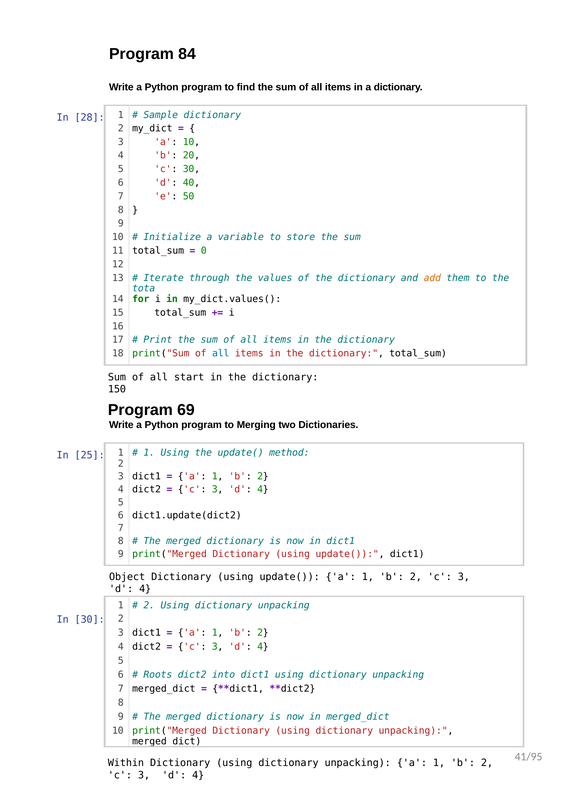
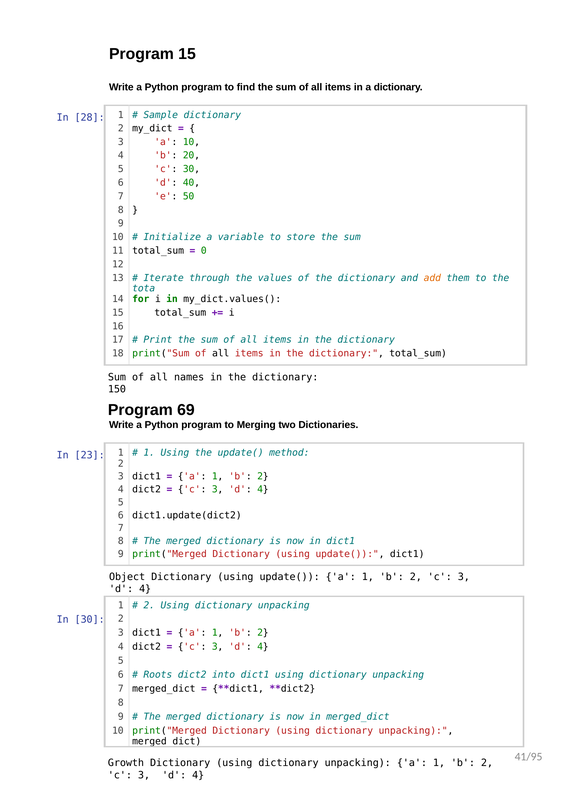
Program 84: 84 -> 15 (187, 54)
all colour: blue -> black (221, 353)
start: start -> names (189, 377)
25: 25 -> 23 (90, 455)
Within: Within -> Growth (126, 763)
